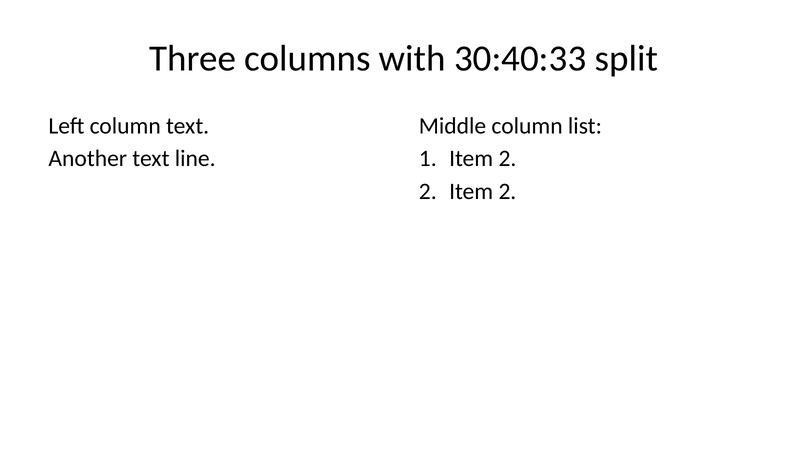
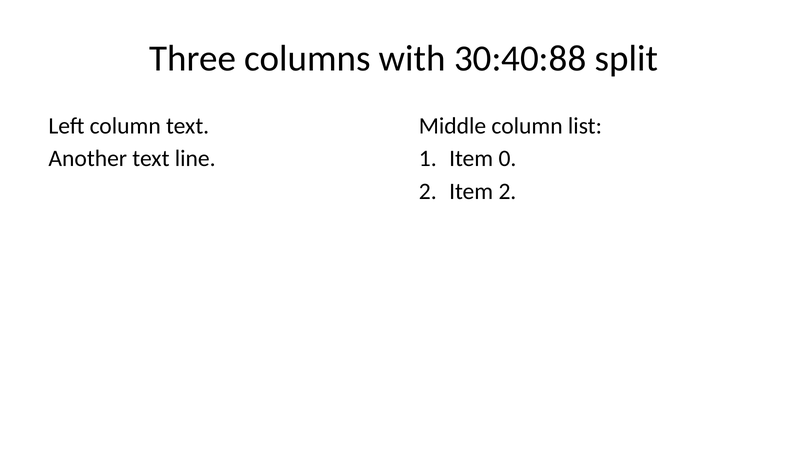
30:40:33: 30:40:33 -> 30:40:88 (520, 59)
1 Item 2: 2 -> 0 (507, 159)
